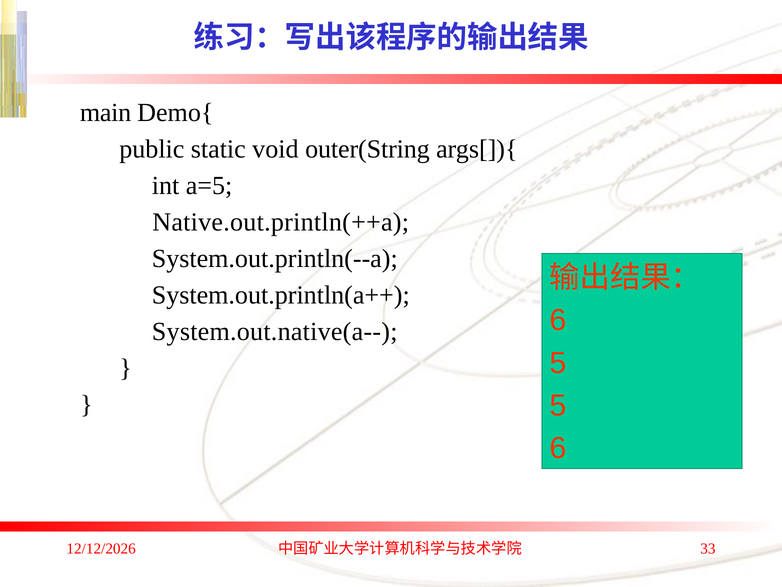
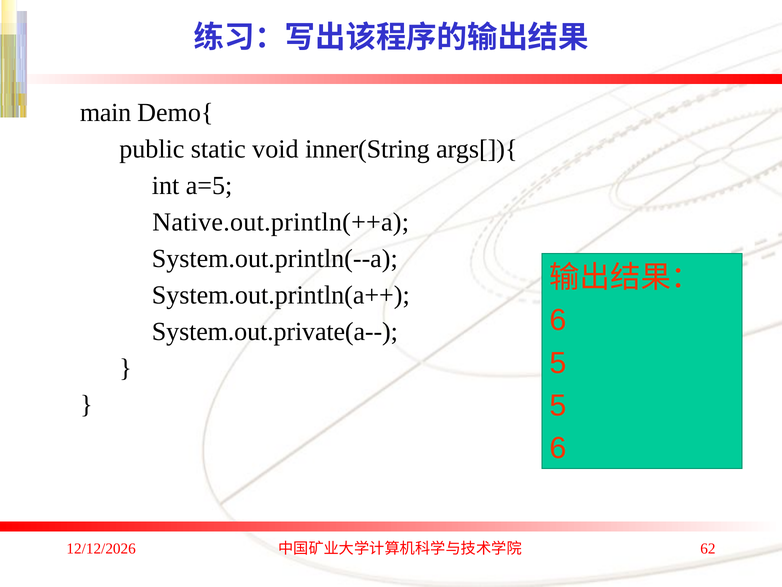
outer(String: outer(String -> inner(String (367, 149)
System.out.native(a--: System.out.native(a-- -> System.out.private(a-- (275, 331)
33: 33 -> 62 (708, 548)
